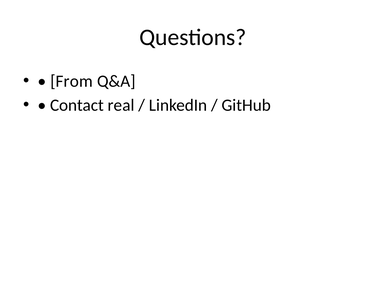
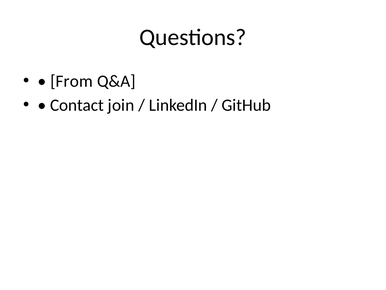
real: real -> join (121, 105)
